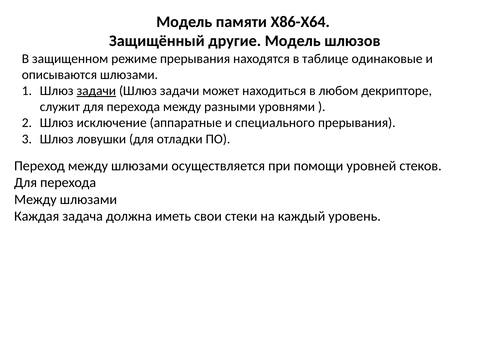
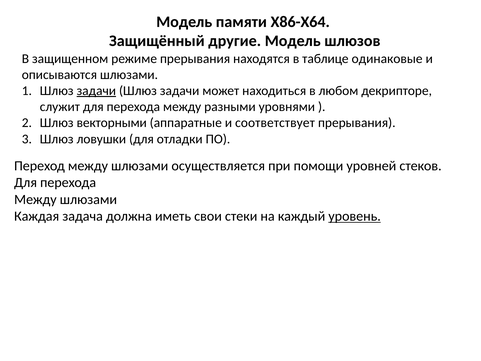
исключение: исключение -> векторными (112, 123)
специального: специального -> соответствует (275, 123)
уровень underline: none -> present (355, 216)
